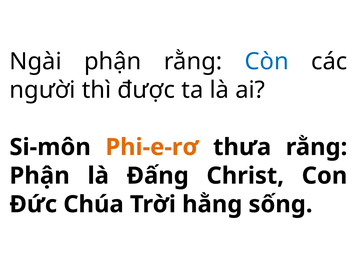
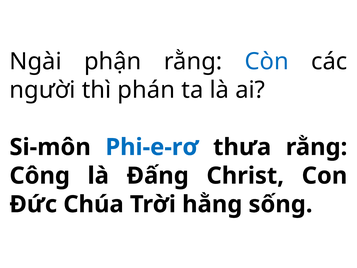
được: được -> phán (146, 90)
Phi-e-rơ colour: orange -> blue (152, 147)
Phận: Phận -> Công (40, 176)
